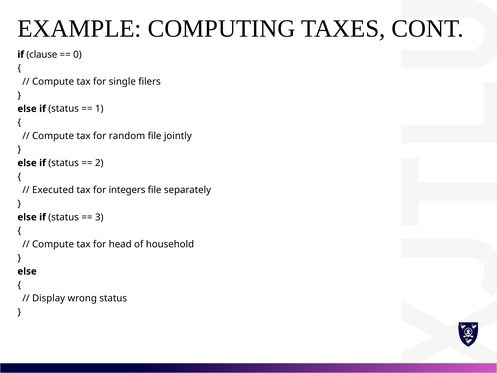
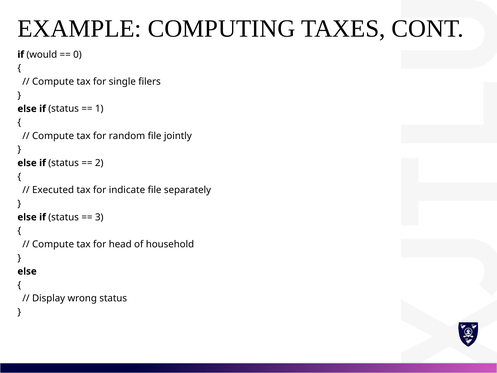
clause: clause -> would (42, 55)
integers: integers -> indicate (127, 190)
